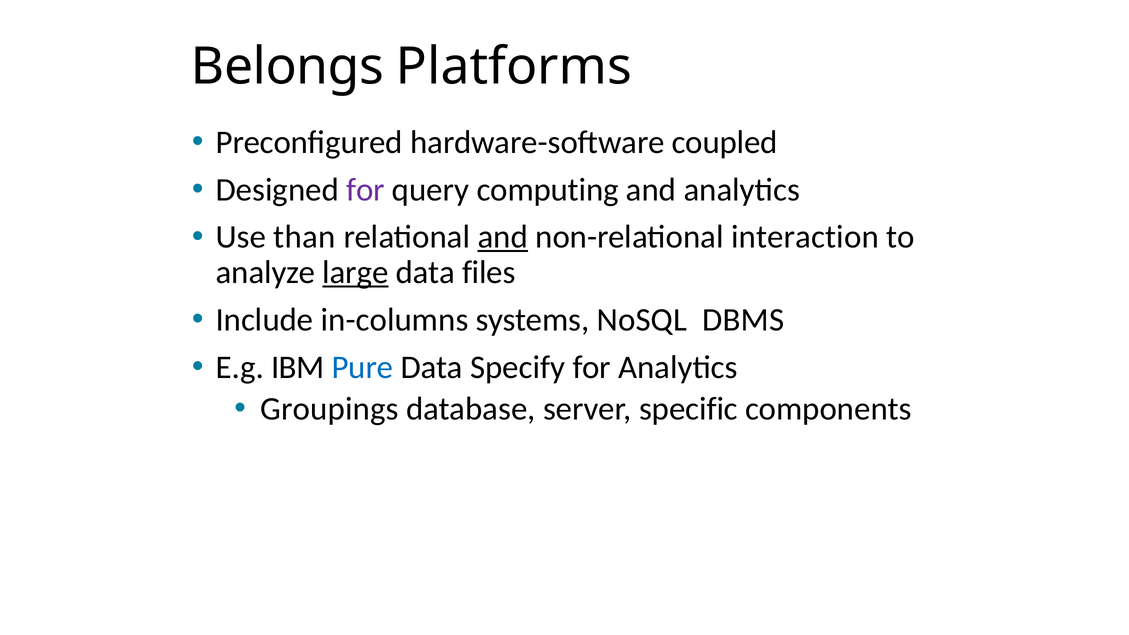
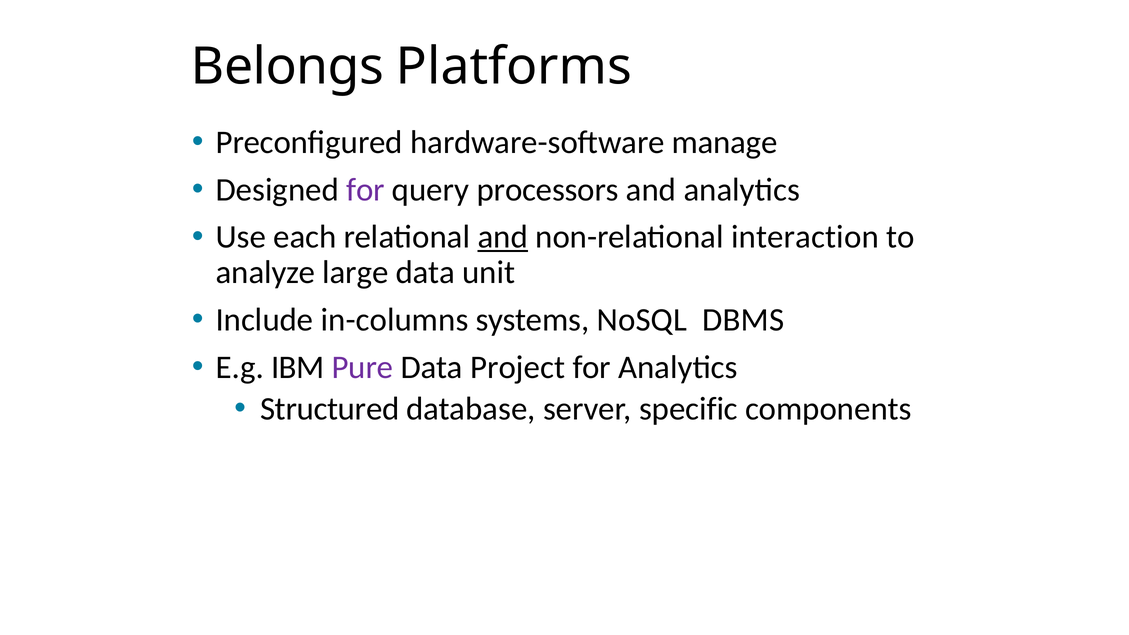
coupled: coupled -> manage (725, 142)
computing: computing -> processors (548, 190)
than: than -> each (305, 237)
large underline: present -> none (355, 273)
files: files -> unit (489, 273)
Pure colour: blue -> purple (362, 367)
Specify: Specify -> Project (518, 367)
Groupings: Groupings -> Structured (330, 409)
